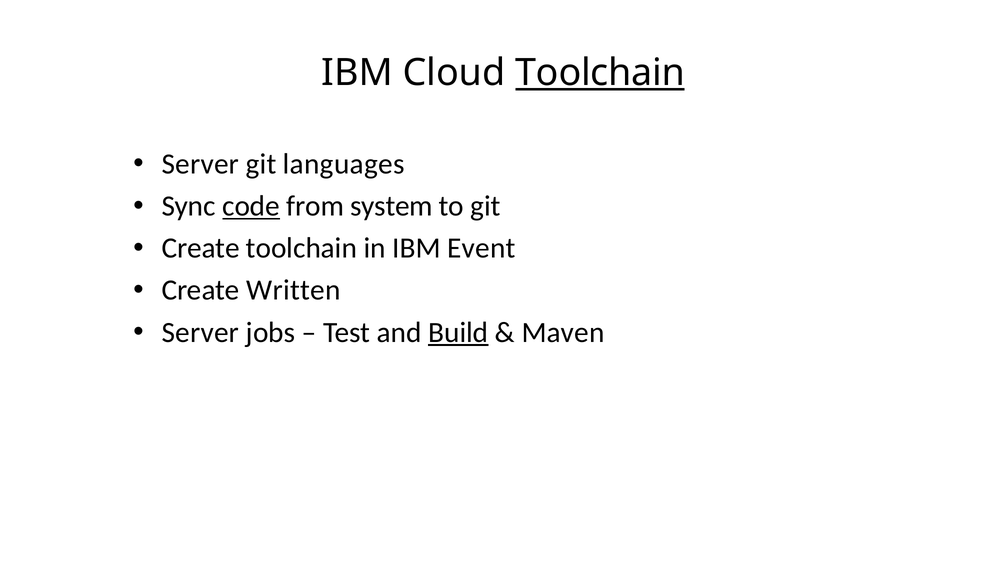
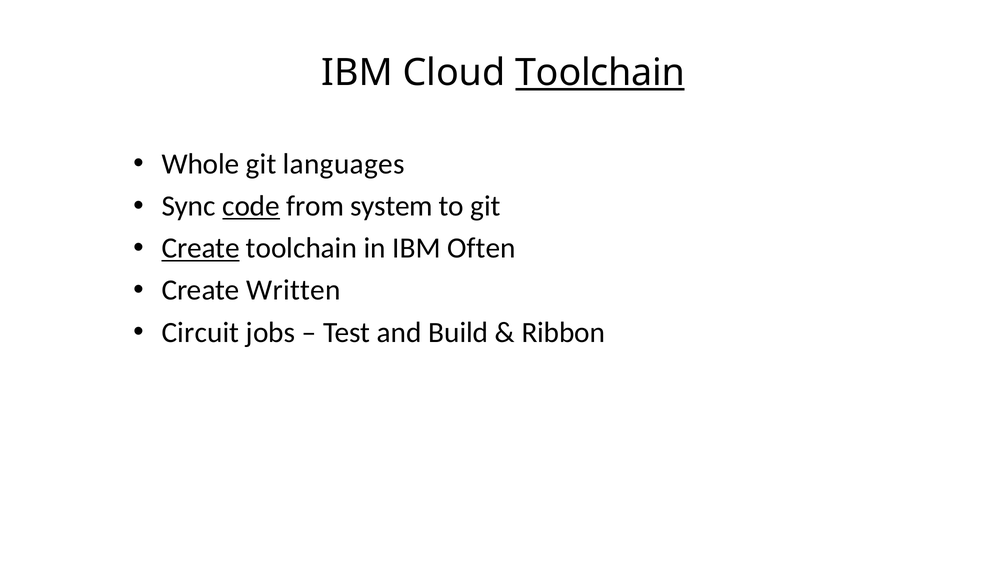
Server: Server -> Whole (201, 164)
Create underline: none -> present (201, 248)
Event: Event -> Often (481, 248)
Server: Server -> Circuit (200, 332)
Build underline: present -> none (458, 332)
Maven: Maven -> Ribbon (563, 332)
